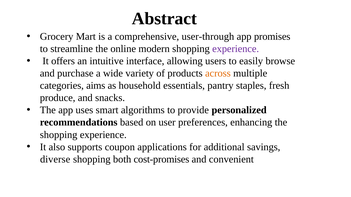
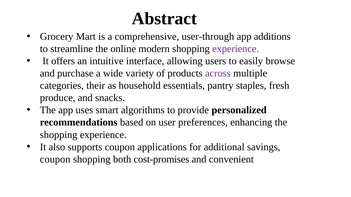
promises: promises -> additions (272, 37)
across colour: orange -> purple (218, 73)
aims: aims -> their (96, 86)
diverse: diverse -> coupon (55, 160)
